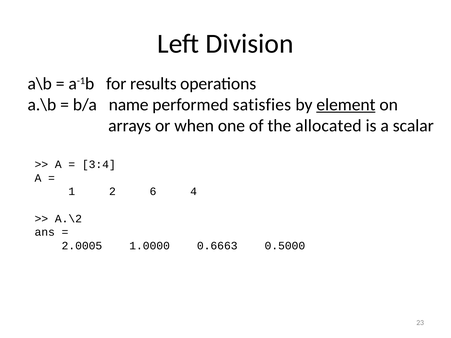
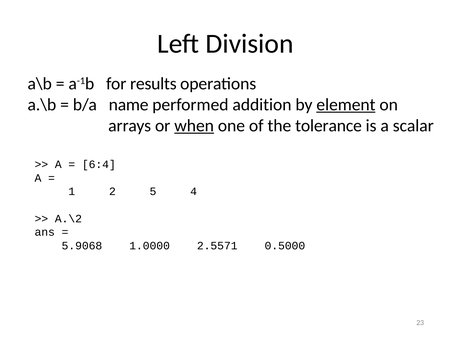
satisfies: satisfies -> addition (262, 105)
when underline: none -> present (194, 126)
allocated: allocated -> tolerance (329, 126)
3:4: 3:4 -> 6:4 (99, 165)
6: 6 -> 5 (153, 192)
2.0005: 2.0005 -> 5.9068 (82, 246)
0.6663: 0.6663 -> 2.5571 (217, 246)
